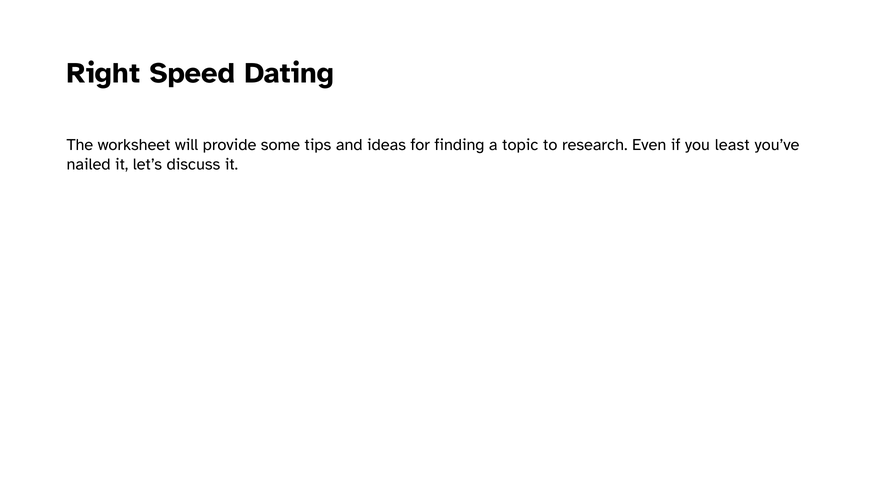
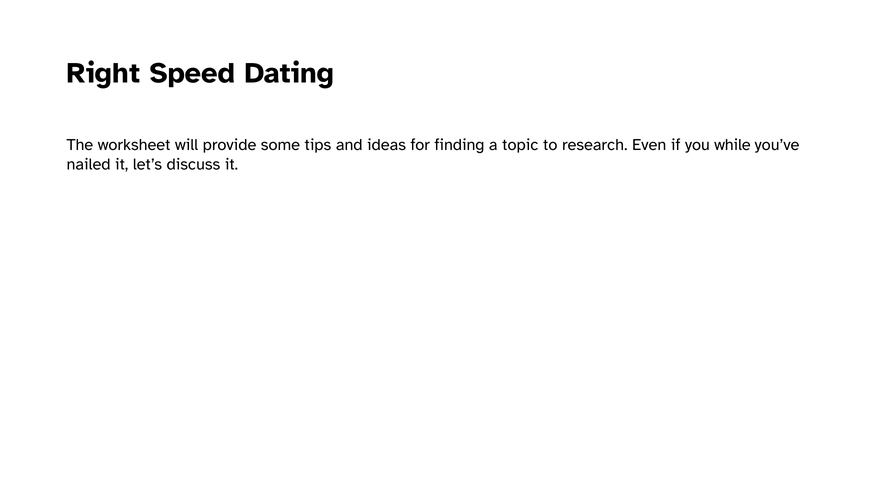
least: least -> while (732, 145)
